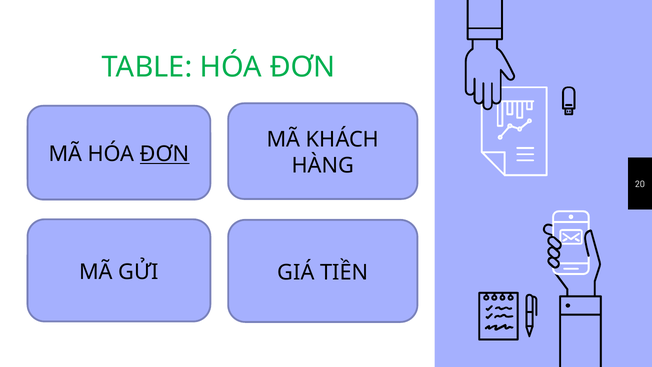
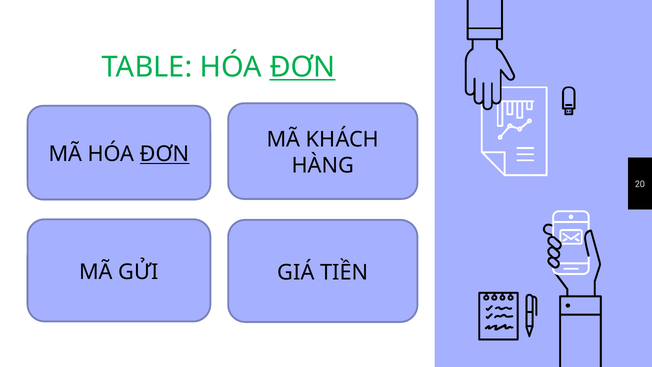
ĐƠN underline: none -> present (303, 67)
